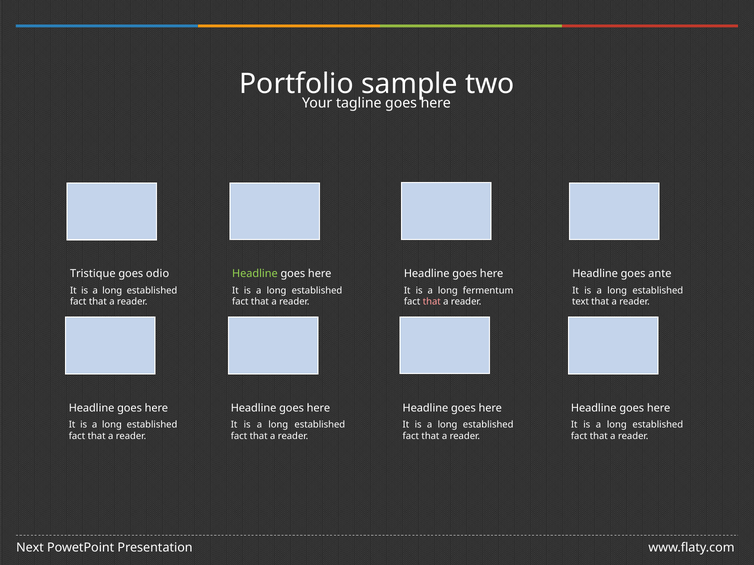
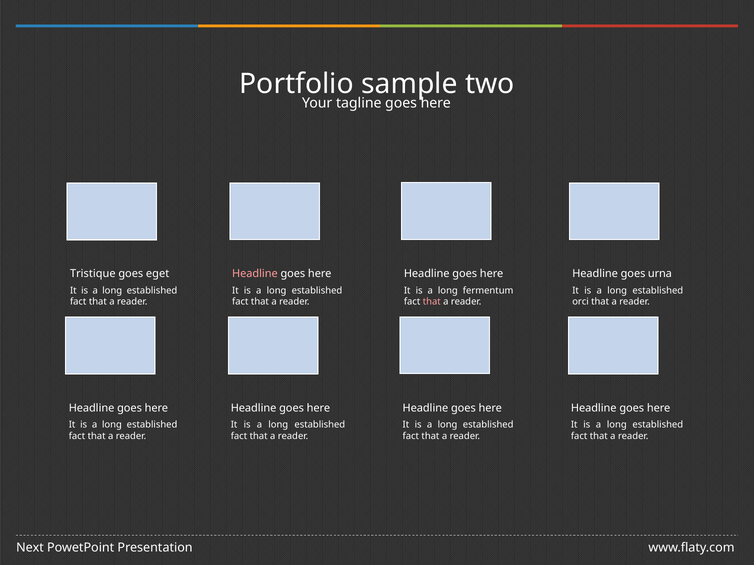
odio: odio -> eget (158, 274)
Headline colour: light green -> pink (255, 274)
ante: ante -> urna (660, 274)
text: text -> orci (580, 302)
